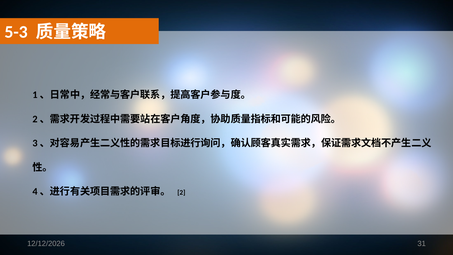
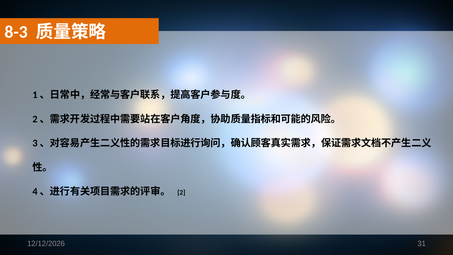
5-3: 5-3 -> 8-3 (16, 32)
